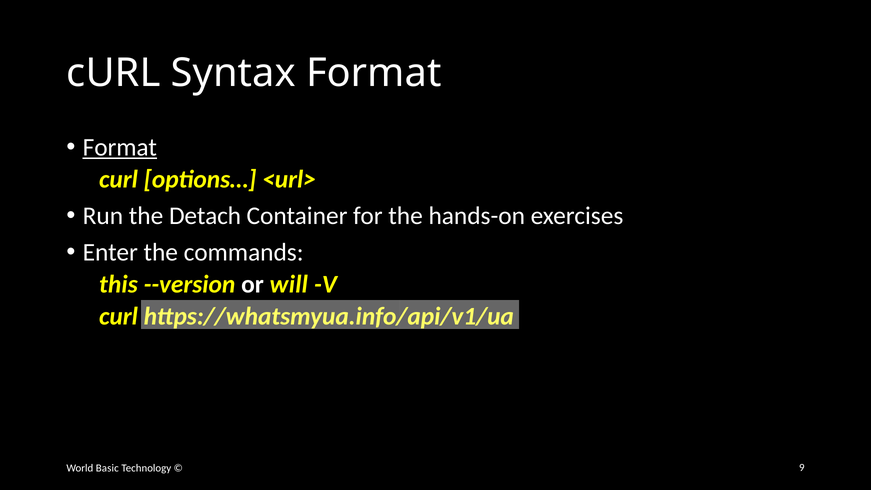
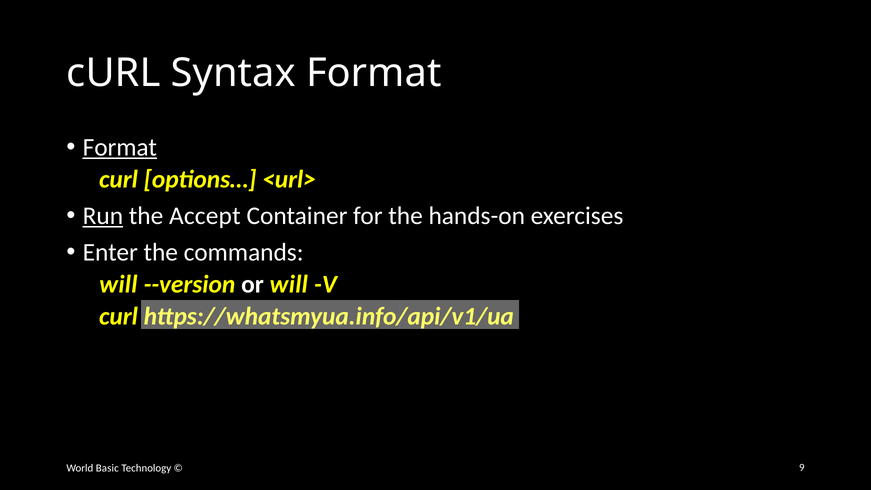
Run underline: none -> present (103, 216)
Detach: Detach -> Accept (205, 216)
this: this -> will (118, 284)
